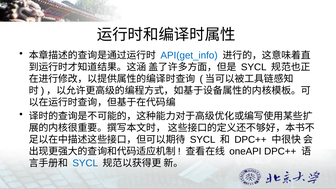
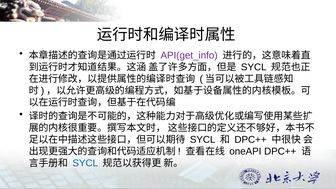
API(get_info colour: blue -> purple (189, 55)
